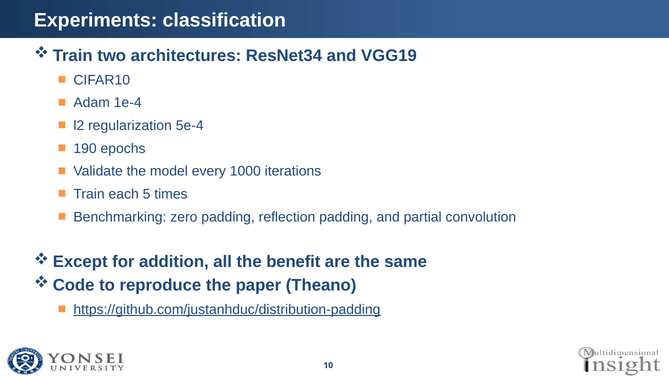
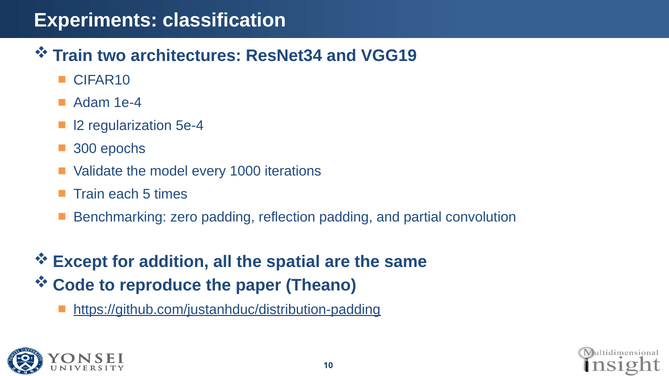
190: 190 -> 300 (85, 149)
benefit: benefit -> spatial (293, 262)
